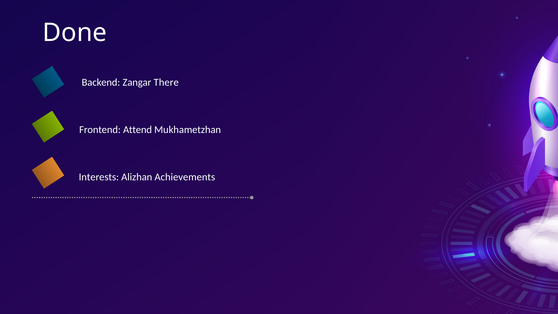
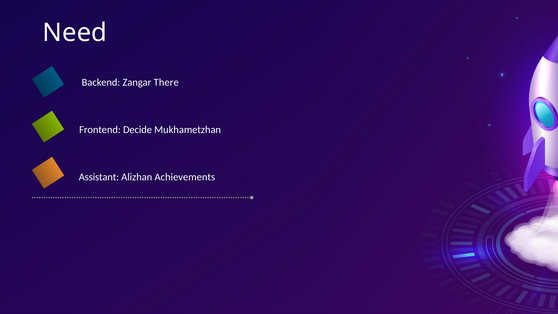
Done: Done -> Need (75, 33)
Attend: Attend -> Decide (138, 130)
Interests: Interests -> Assistant (99, 177)
